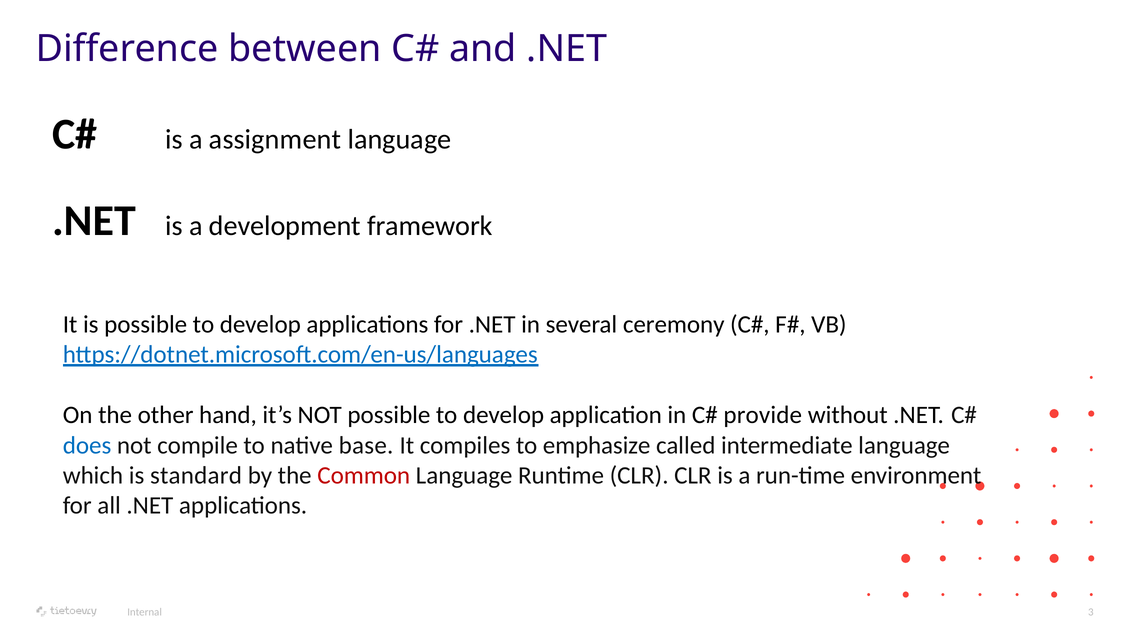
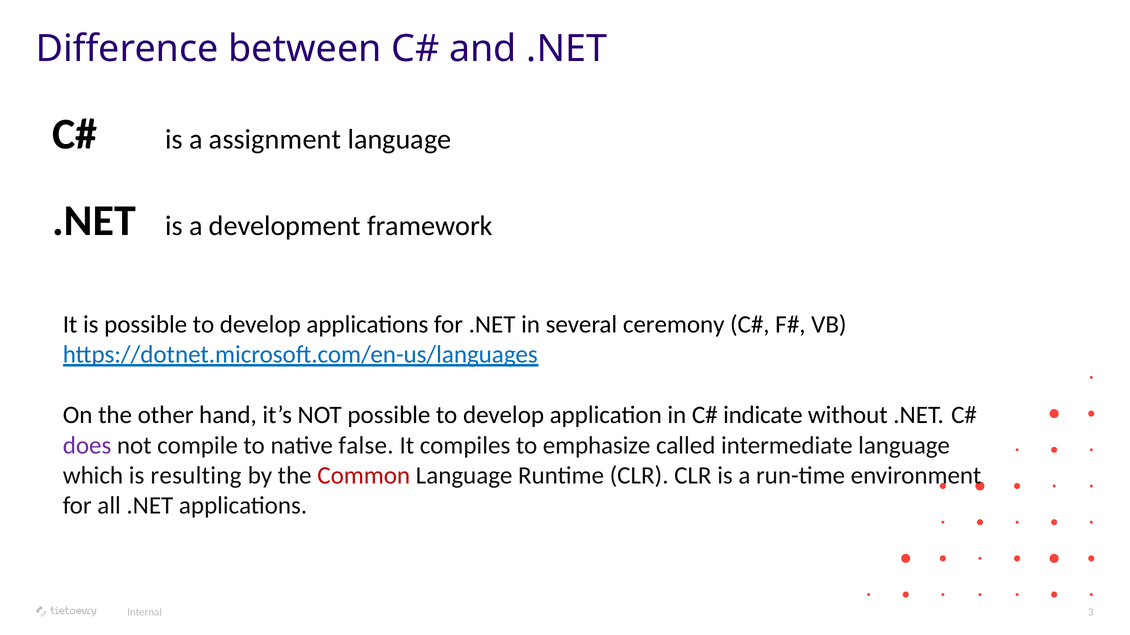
provide: provide -> indicate (763, 416)
does colour: blue -> purple (87, 446)
base: base -> false (366, 446)
standard: standard -> resulting (196, 476)
